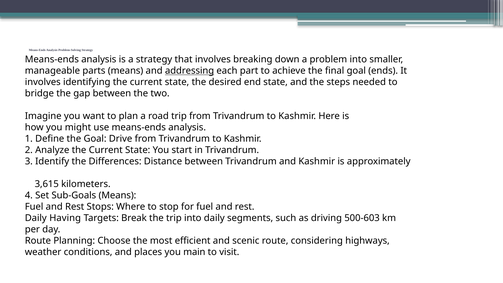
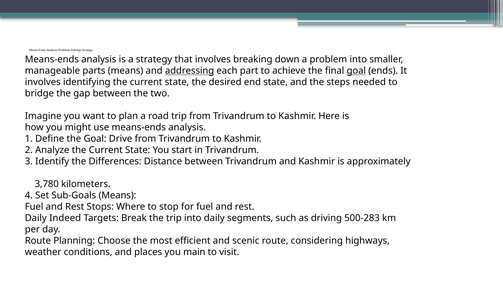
goal underline: none -> present (356, 71)
3,615: 3,615 -> 3,780 (47, 184)
Having: Having -> Indeed (65, 218)
500-603: 500-603 -> 500-283 (362, 218)
